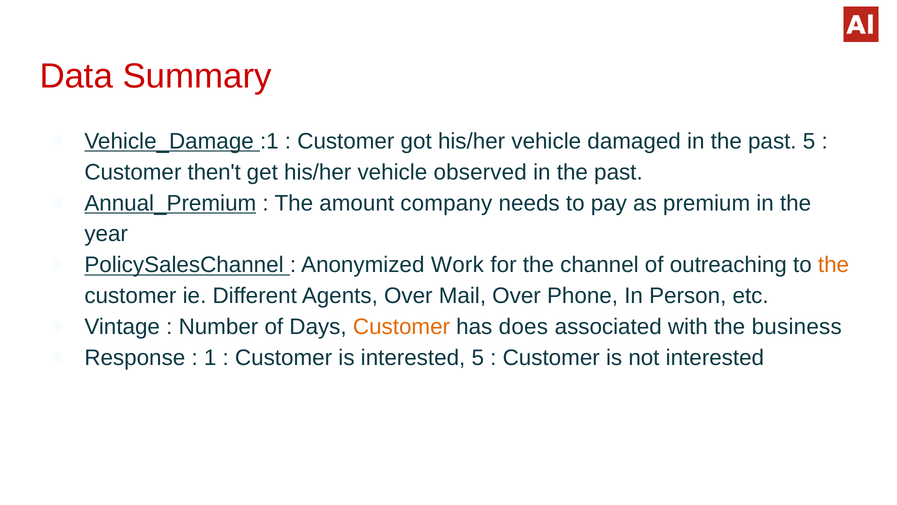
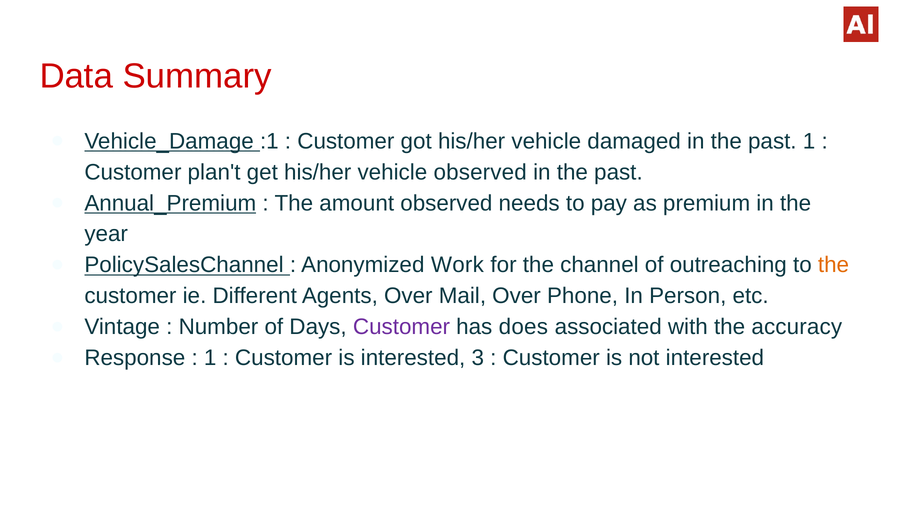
past 5: 5 -> 1 (809, 141)
then't: then't -> plan't (214, 172)
amount company: company -> observed (446, 203)
Customer colour: orange -> purple (402, 327)
business: business -> accuracy (797, 327)
interested 5: 5 -> 3 (478, 358)
